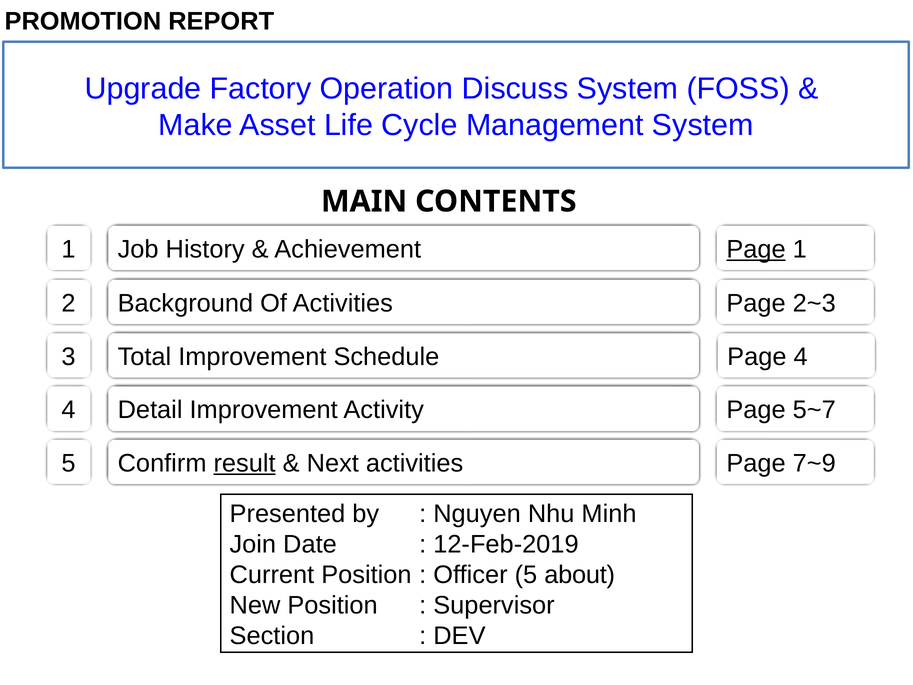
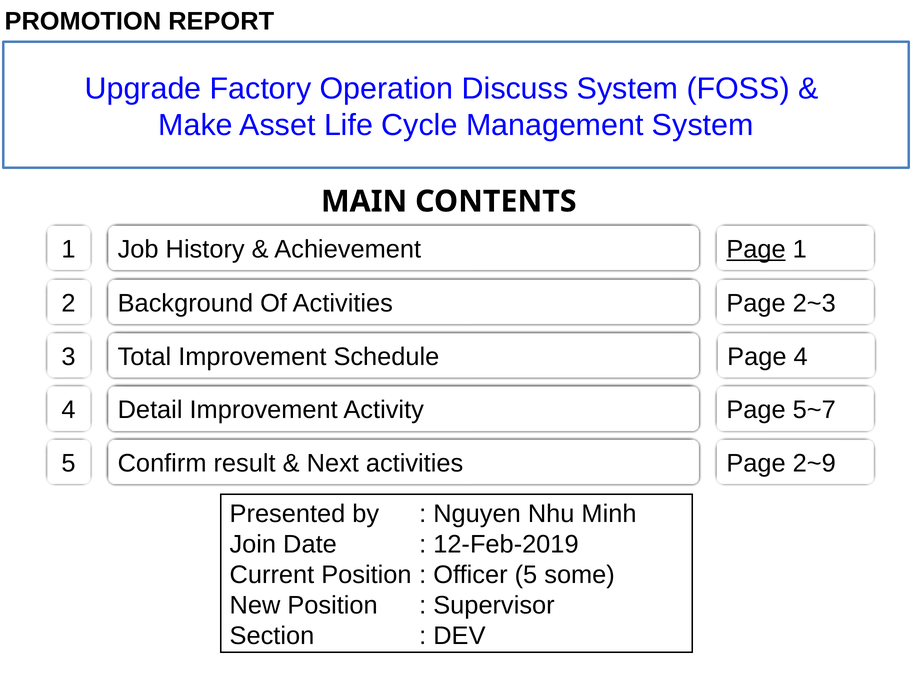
result underline: present -> none (245, 463)
7~9: 7~9 -> 2~9 (814, 463)
about: about -> some (580, 575)
